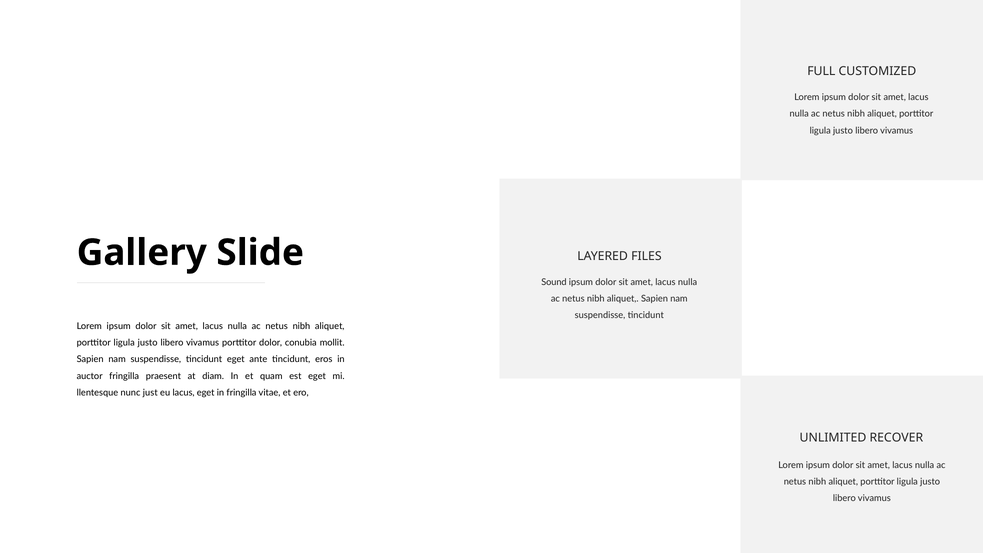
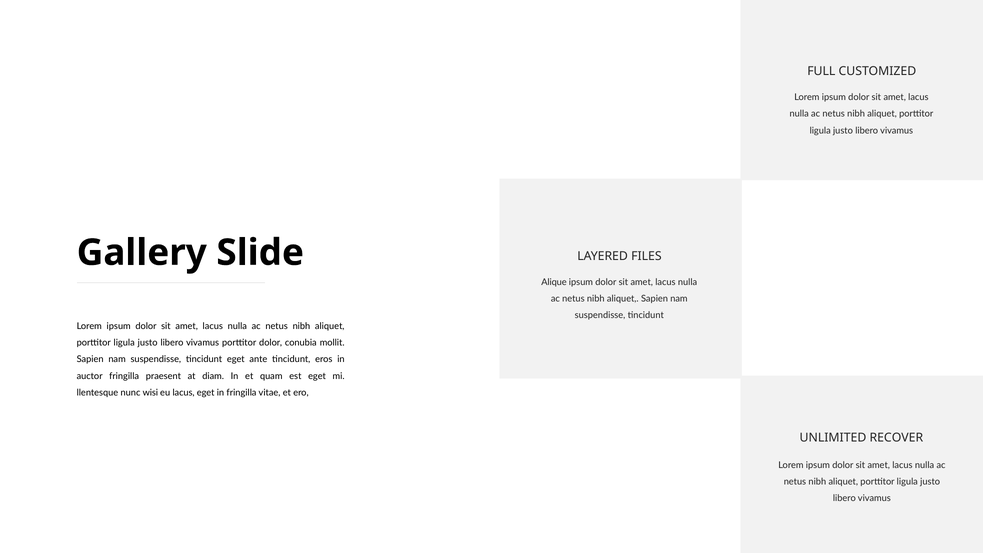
Sound: Sound -> Alique (554, 282)
just: just -> wisi (150, 393)
